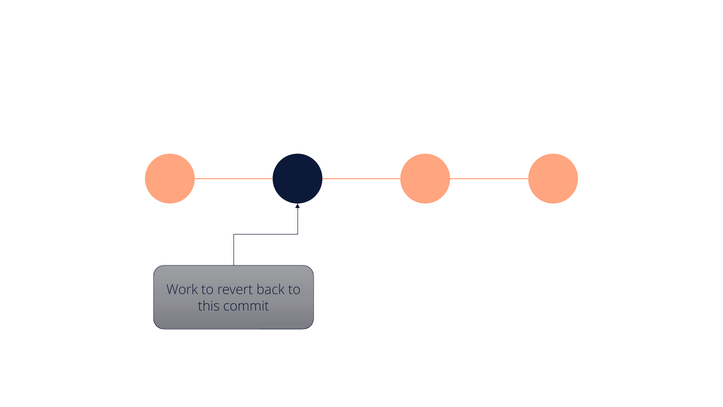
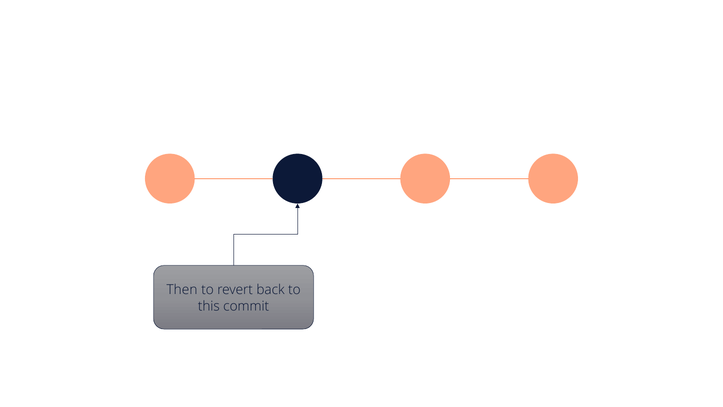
Work: Work -> Then (182, 290)
